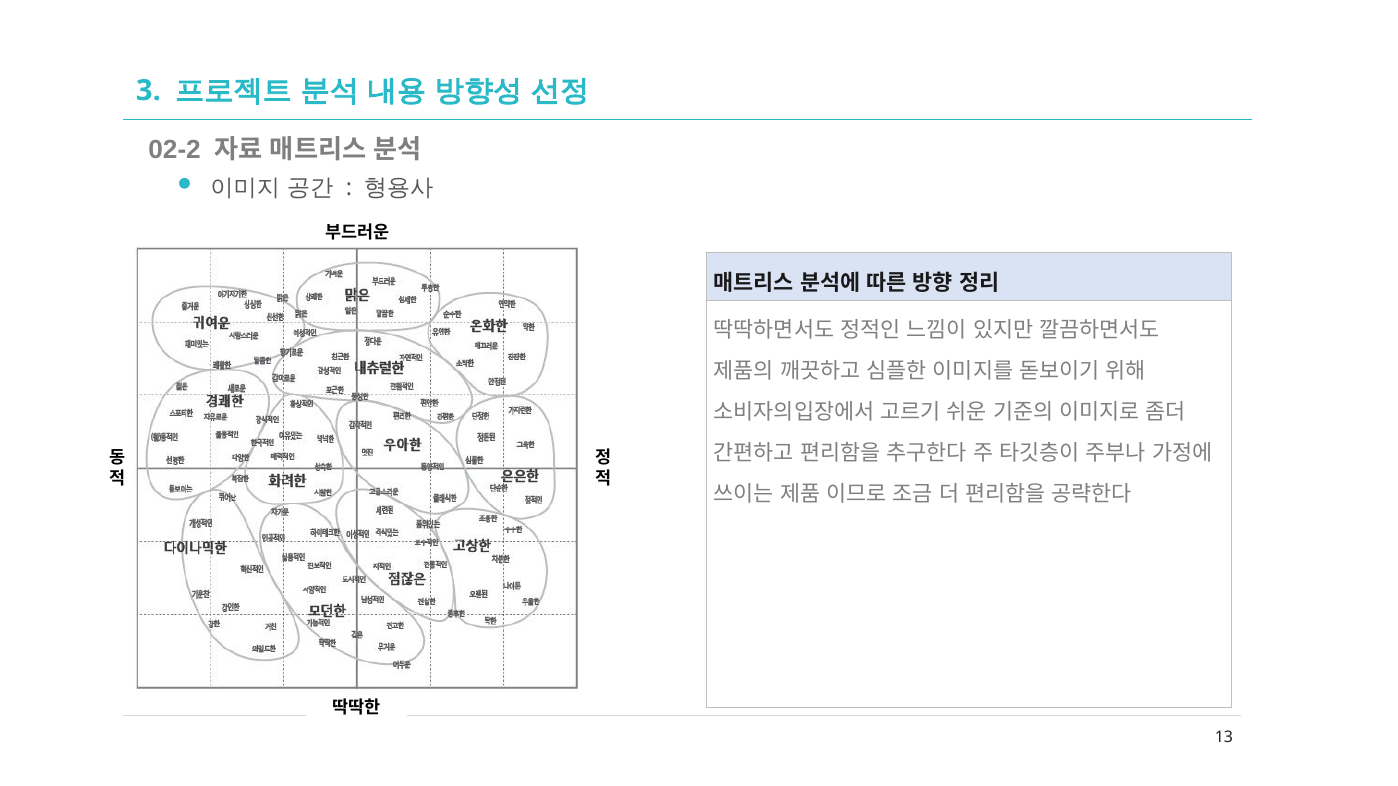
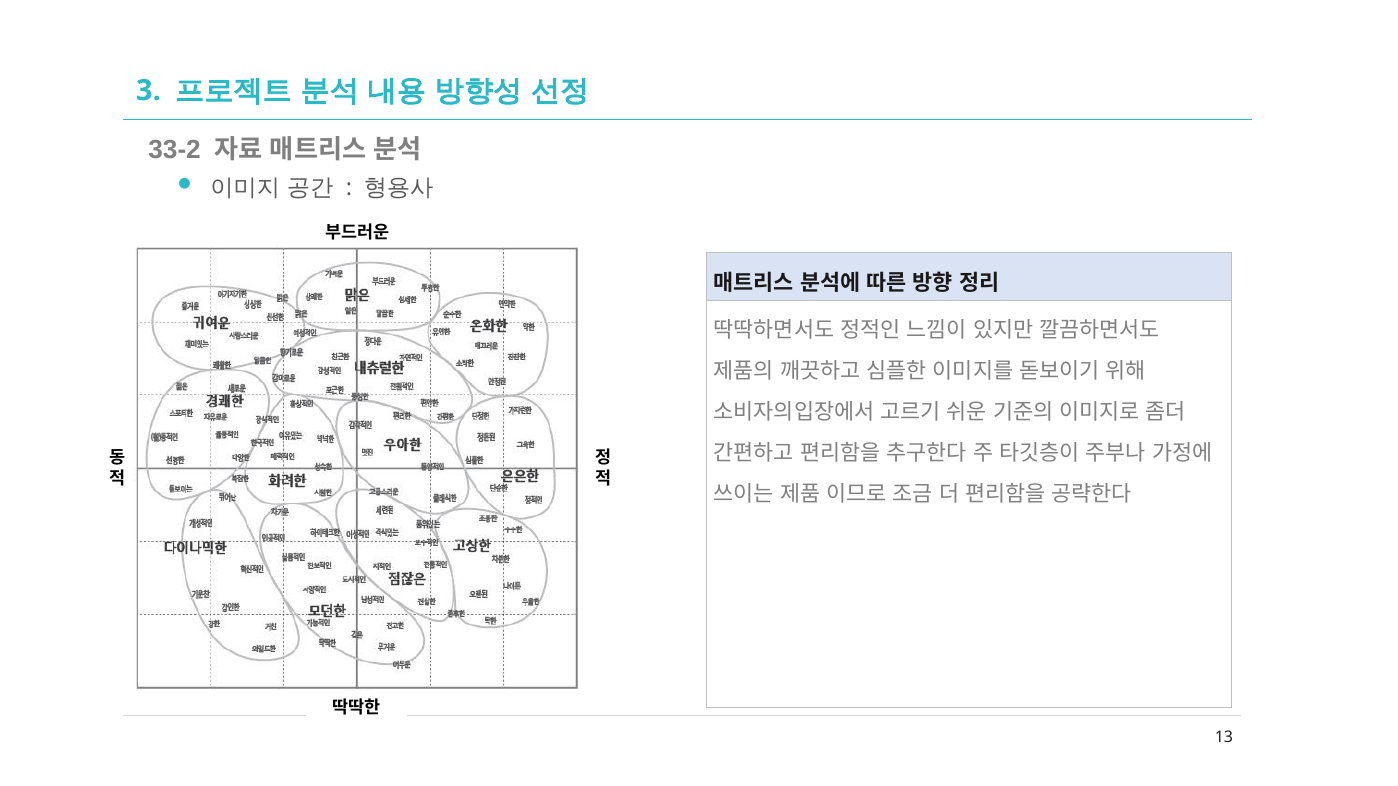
02-2: 02-2 -> 33-2 (175, 150)
